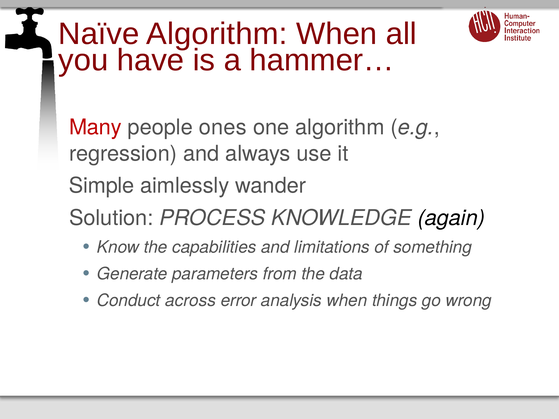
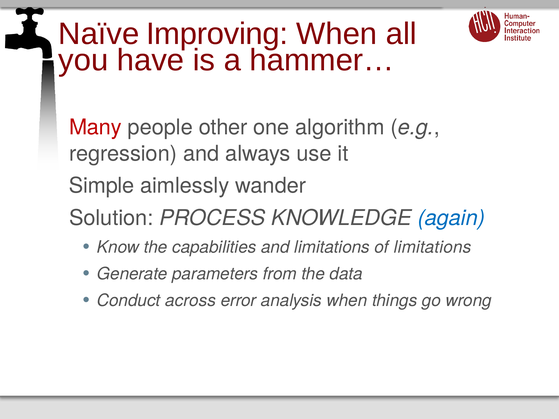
Naïve Algorithm: Algorithm -> Improving (217, 34)
ones: ones -> other (223, 127)
again colour: black -> blue (451, 218)
of something: something -> limitations (433, 247)
